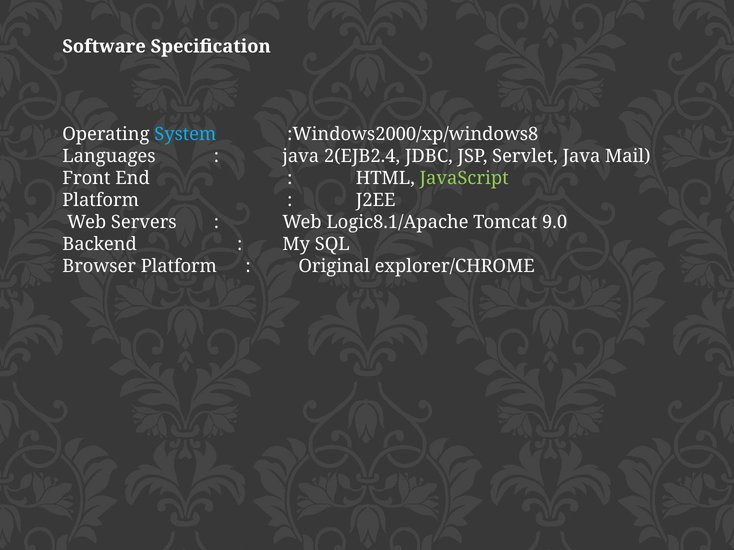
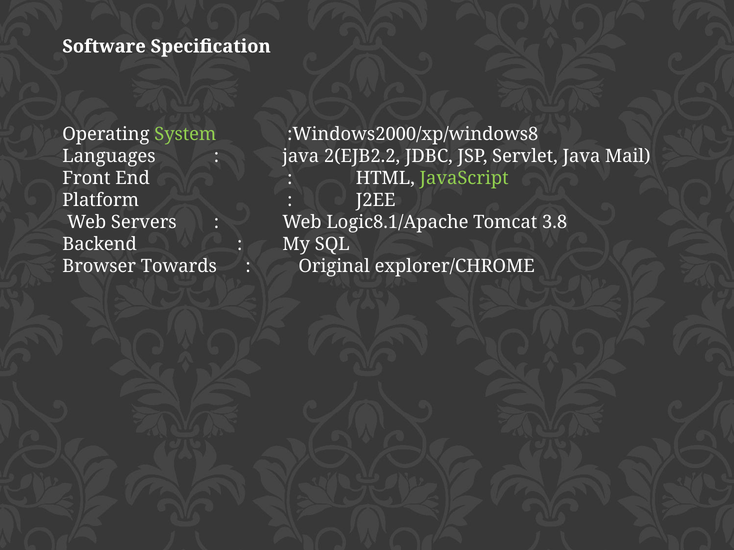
System colour: light blue -> light green (185, 135)
2(EJB2.4: 2(EJB2.4 -> 2(EJB2.2 (362, 157)
9.0: 9.0 -> 3.8 (555, 223)
Browser Platform: Platform -> Towards (179, 267)
